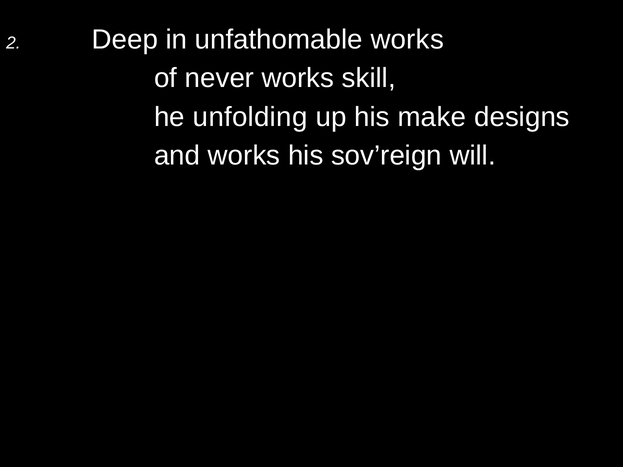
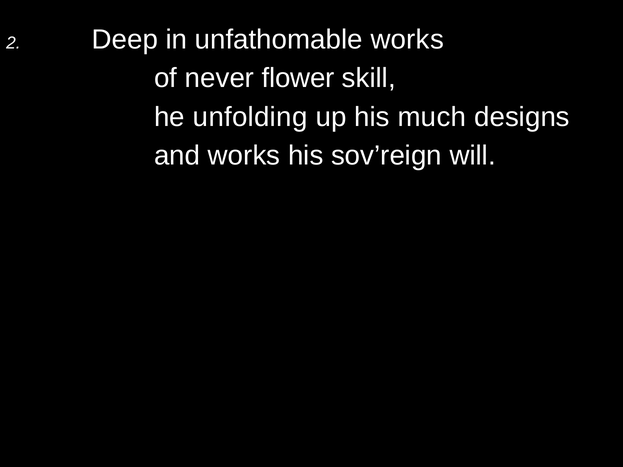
never works: works -> flower (298, 78)
make: make -> much (432, 117)
